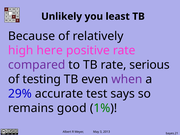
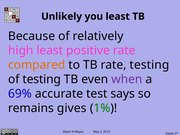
high here: here -> least (50, 50)
compared colour: purple -> orange (37, 65)
rate serious: serious -> testing (149, 65)
29%: 29% -> 69% (20, 94)
good: good -> gives (72, 108)
